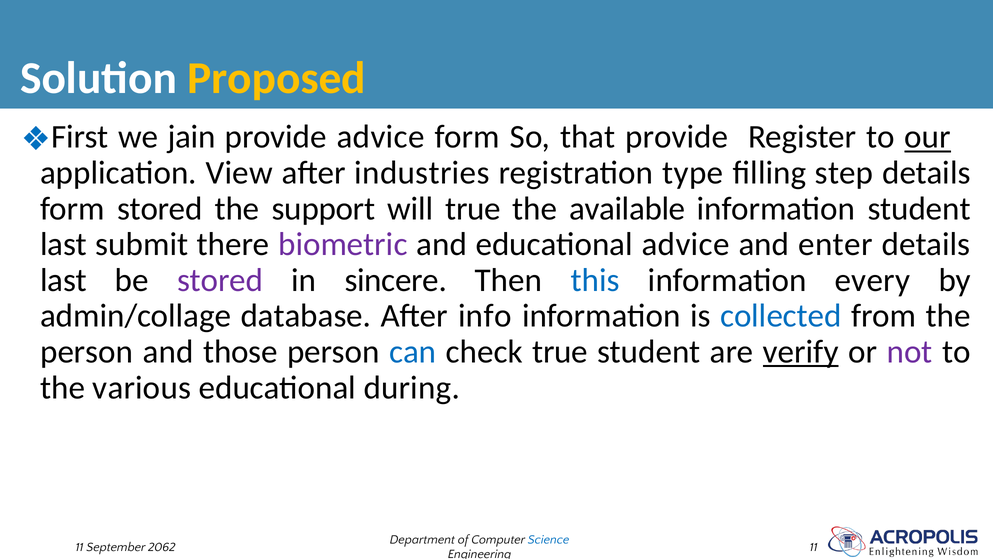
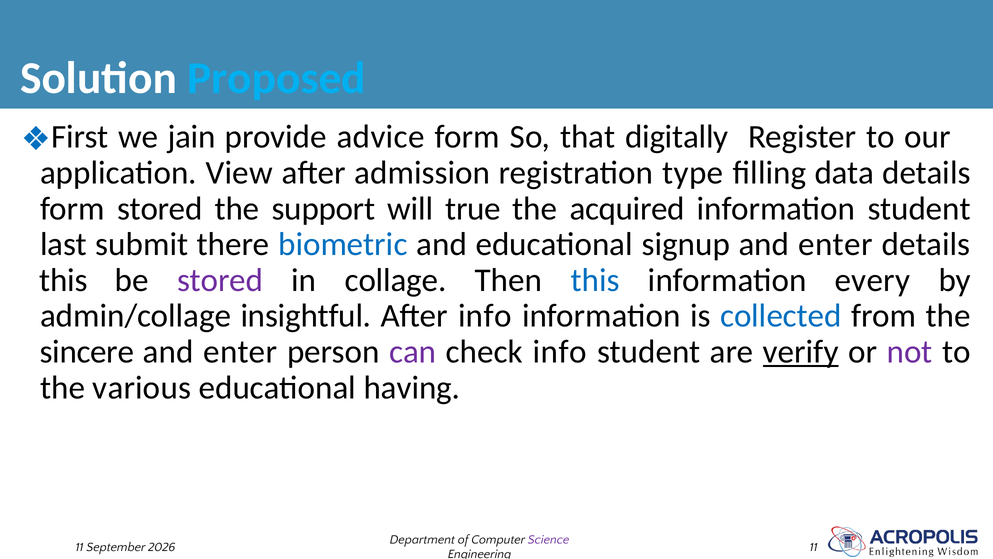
Proposed colour: yellow -> light blue (277, 78)
that provide: provide -> digitally (677, 137)
our underline: present -> none (928, 137)
industries: industries -> admission (422, 173)
step: step -> data (844, 173)
available: available -> acquired (627, 208)
biometric colour: purple -> blue (343, 244)
educational advice: advice -> signup (686, 244)
last: last -> this (63, 280)
sincere: sincere -> collage (396, 280)
database: database -> insightful (306, 316)
person: person -> sincere (87, 352)
those: those -> enter (240, 352)
can colour: blue -> purple (413, 352)
check true: true -> info (560, 352)
during: during -> having (412, 387)
Science colour: blue -> purple (549, 539)
2062: 2062 -> 2026 (162, 546)
